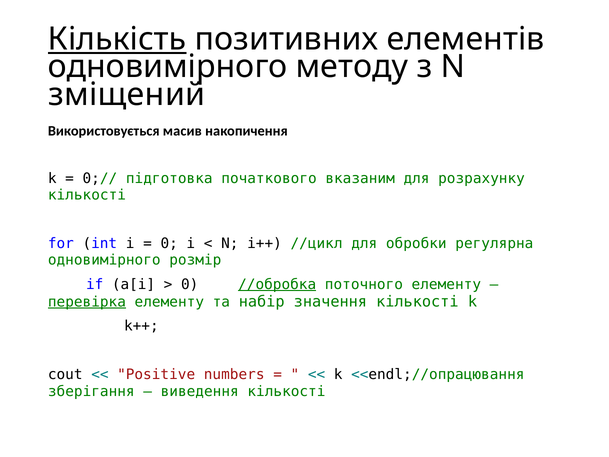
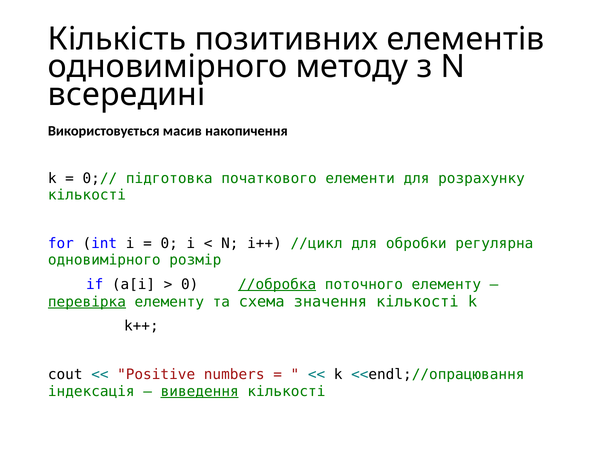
Кількість underline: present -> none (117, 39)
зміщений: зміщений -> всередині (127, 94)
вказаним: вказаним -> елементи (360, 178)
набір: набір -> схема (262, 301)
зберігання: зберігання -> індексація (91, 391)
виведення underline: none -> present (200, 391)
